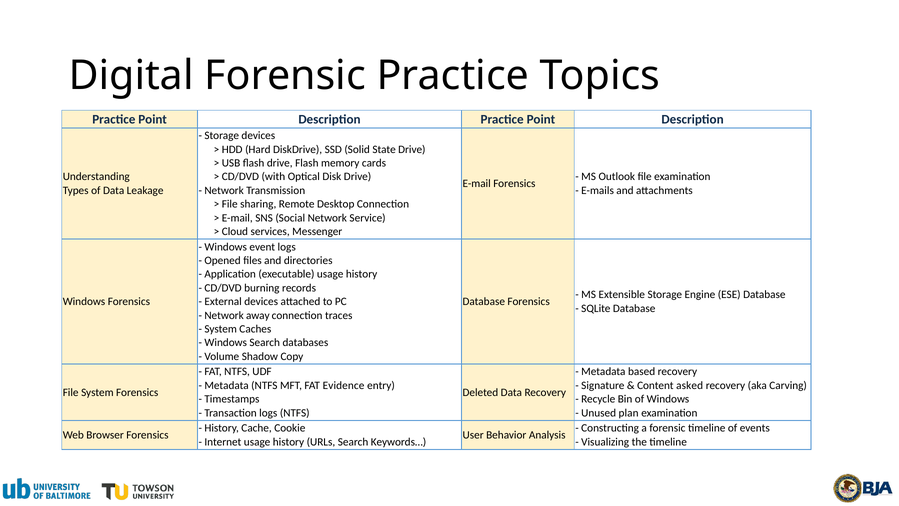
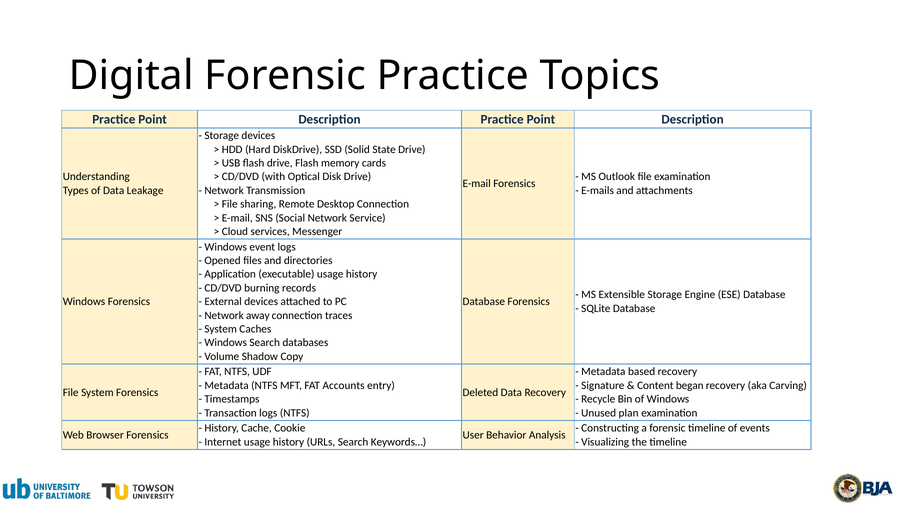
Evidence: Evidence -> Accounts (344, 385)
asked: asked -> began (690, 385)
